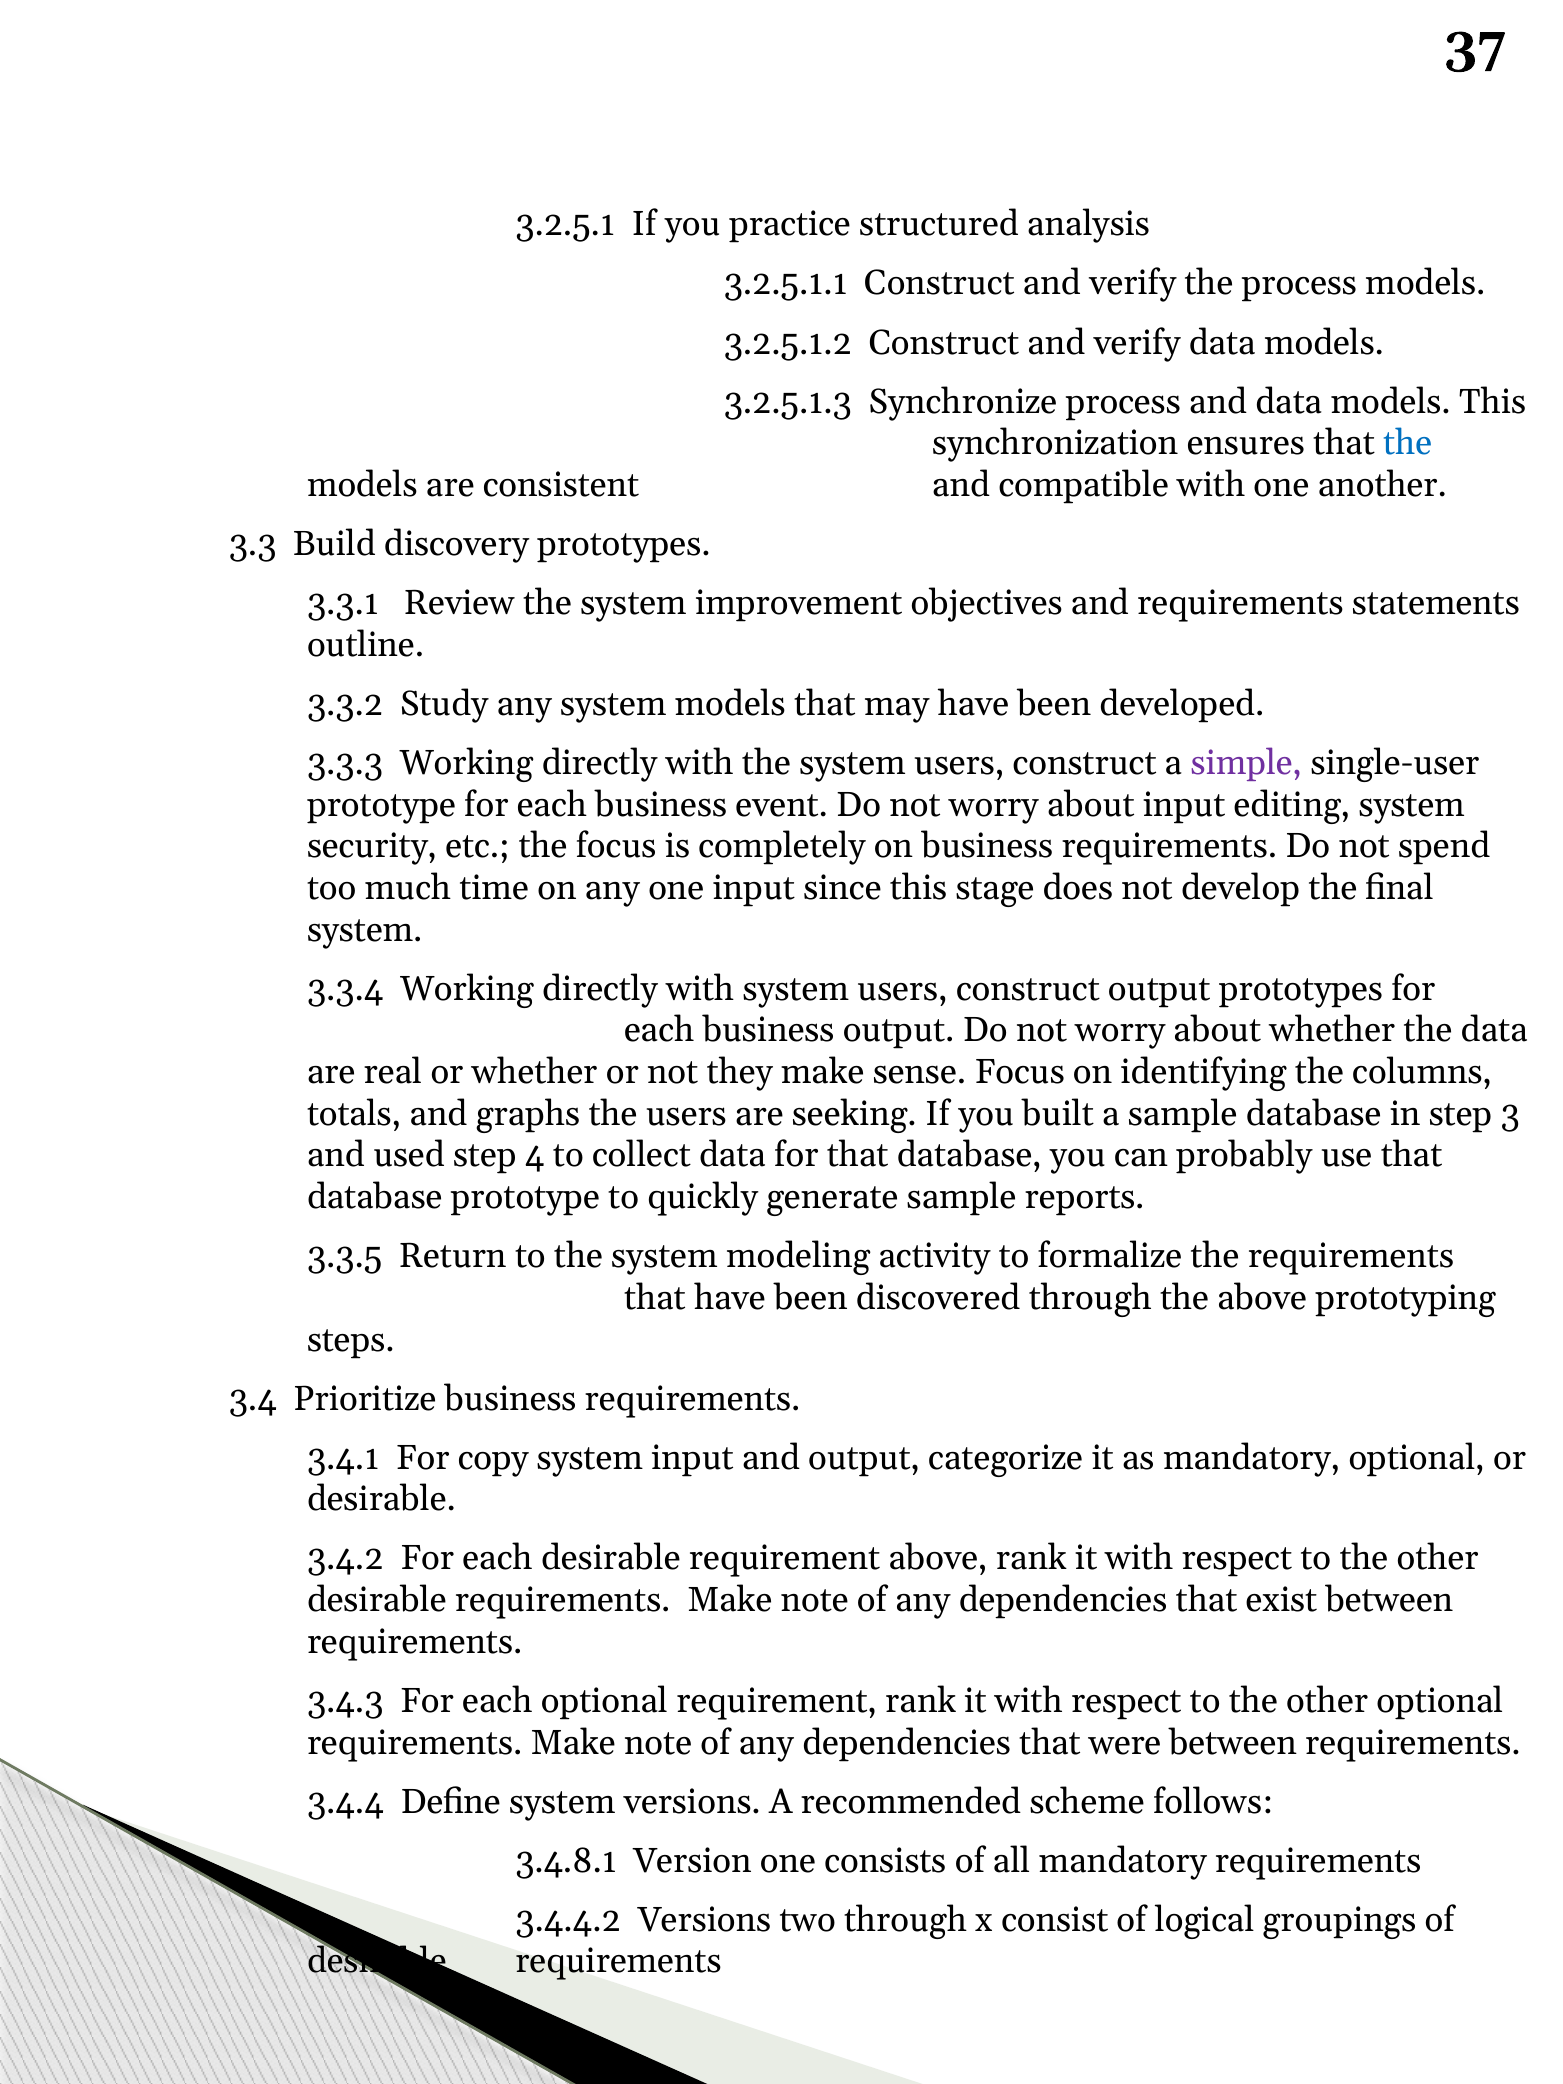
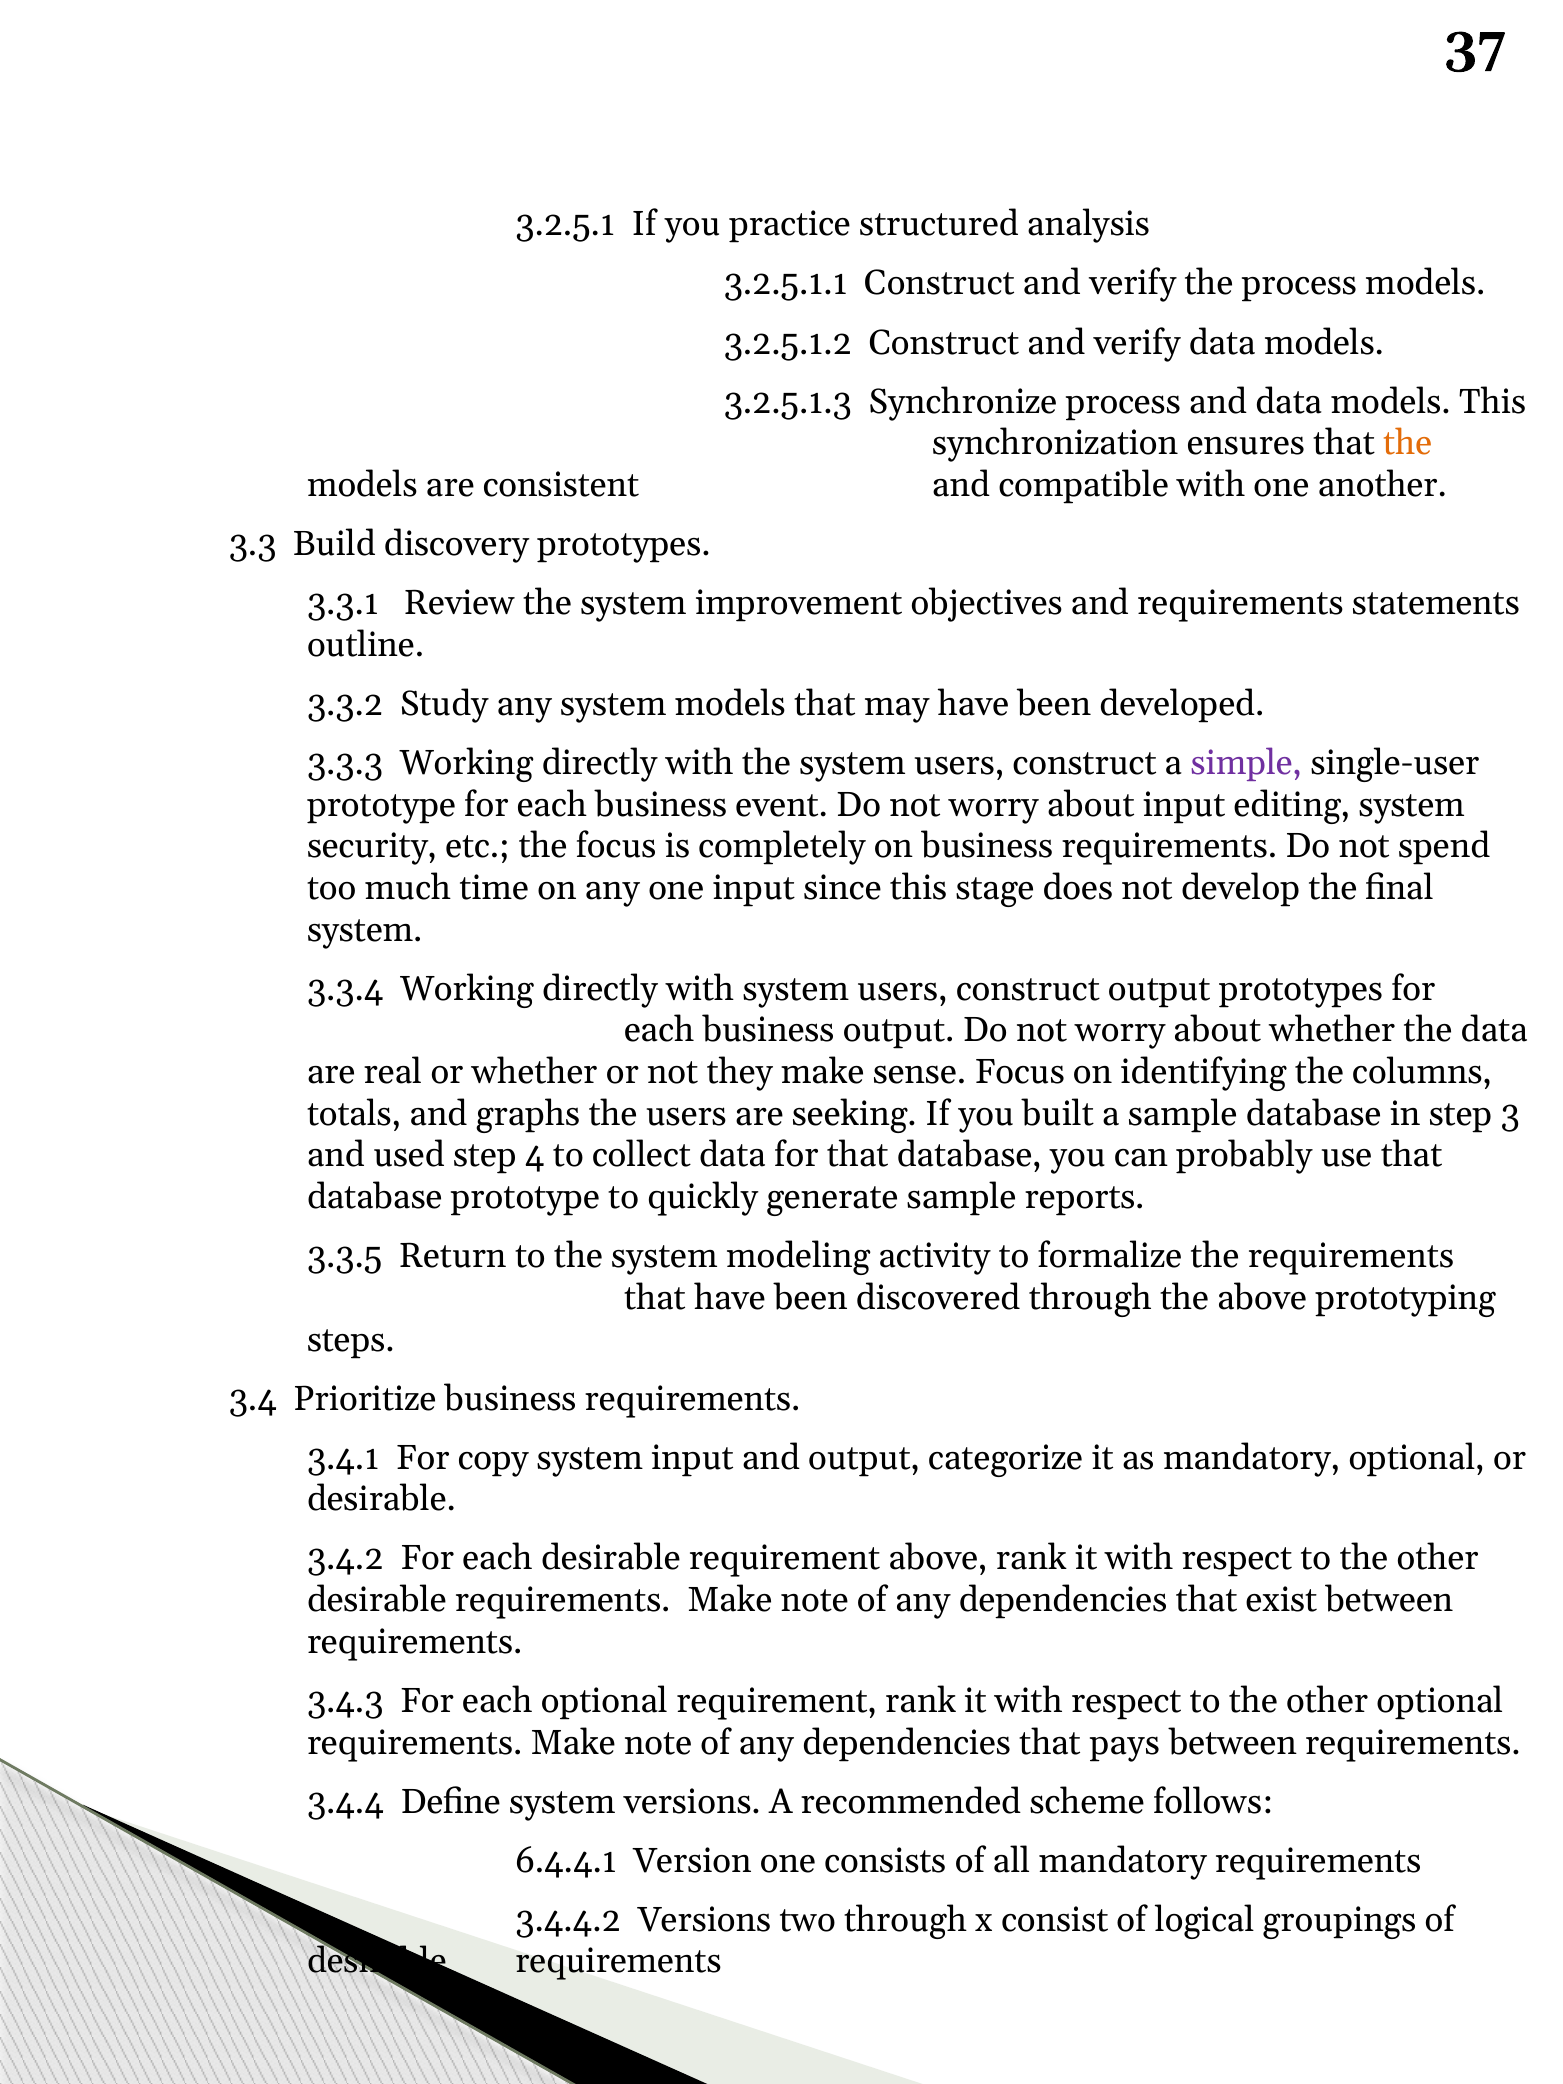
the colour: blue -> orange (1408, 443)
were: were -> pays (1125, 1743)
3.4.8.1: 3.4.8.1 -> 6.4.4.1 (566, 1861)
